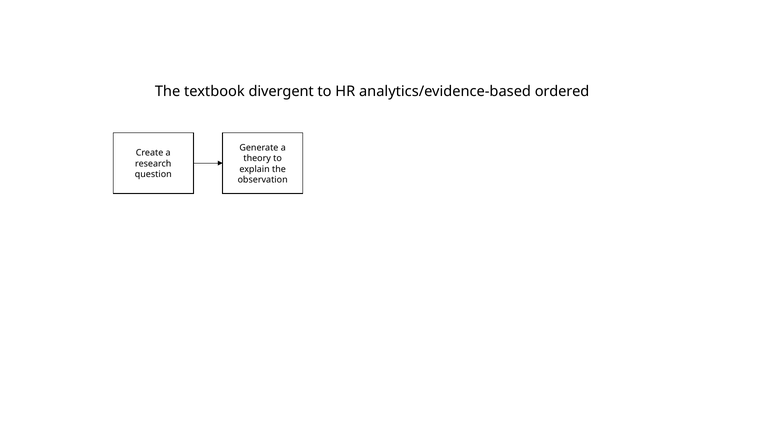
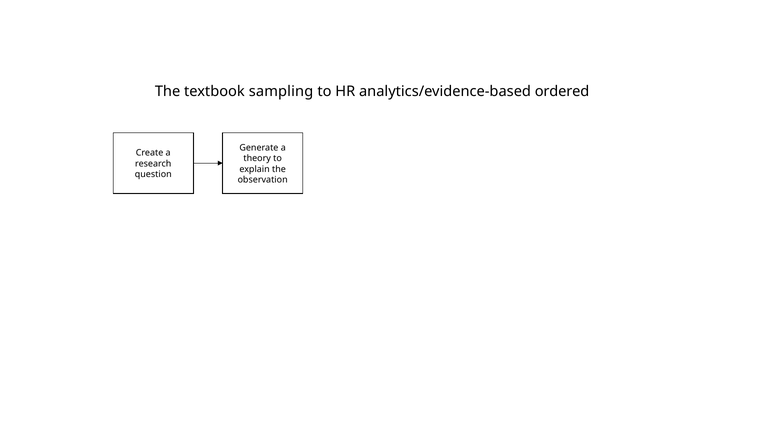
divergent: divergent -> sampling (281, 91)
